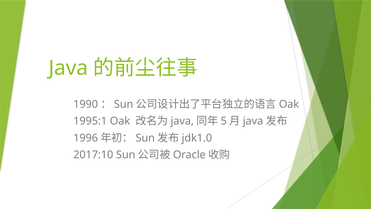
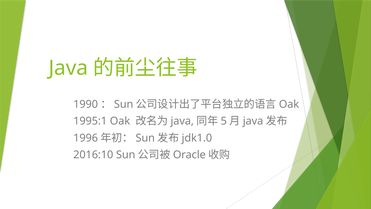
2017:10: 2017:10 -> 2016:10 (93, 155)
